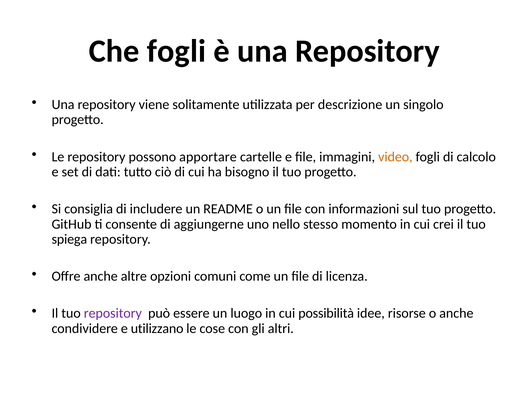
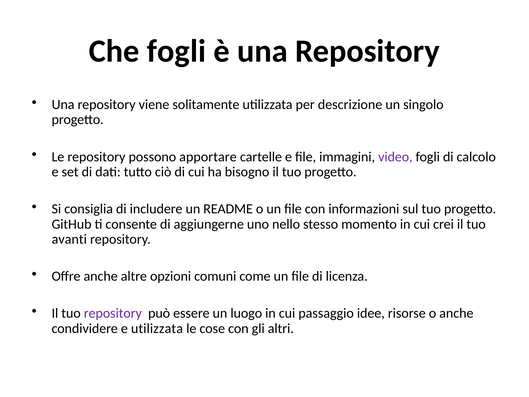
video colour: orange -> purple (395, 157)
spiega: spiega -> avanti (69, 239)
possibilità: possibilità -> passaggio (326, 313)
e utilizzano: utilizzano -> utilizzata (157, 328)
